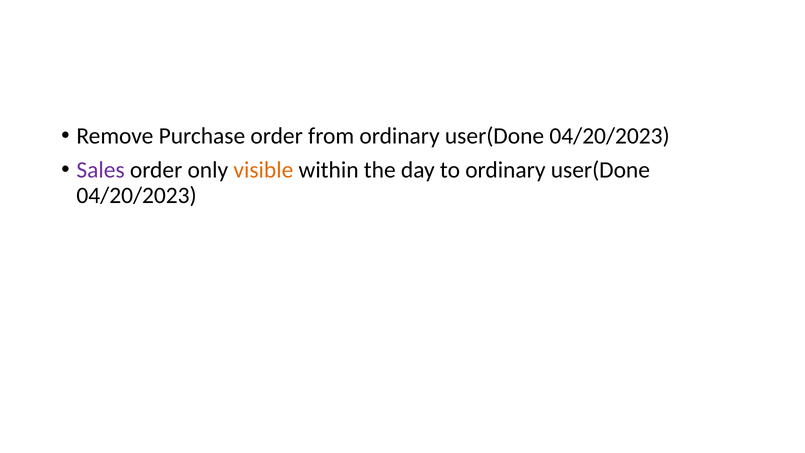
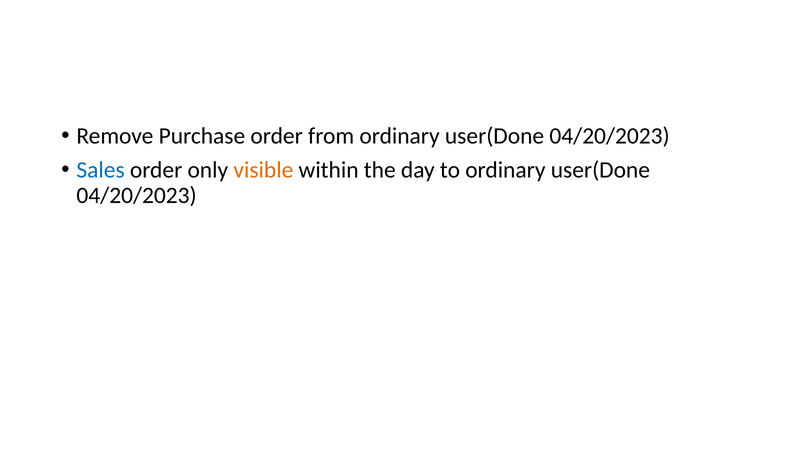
Sales colour: purple -> blue (101, 170)
